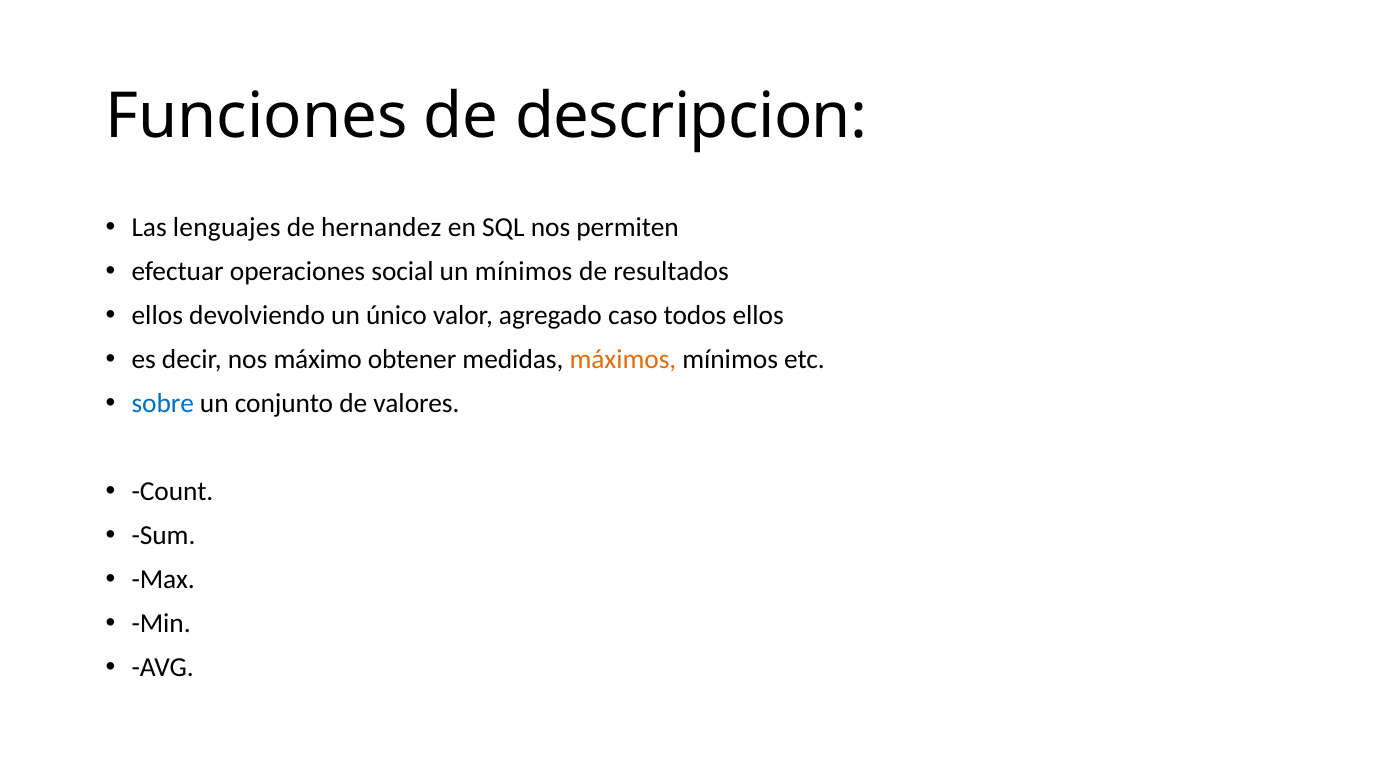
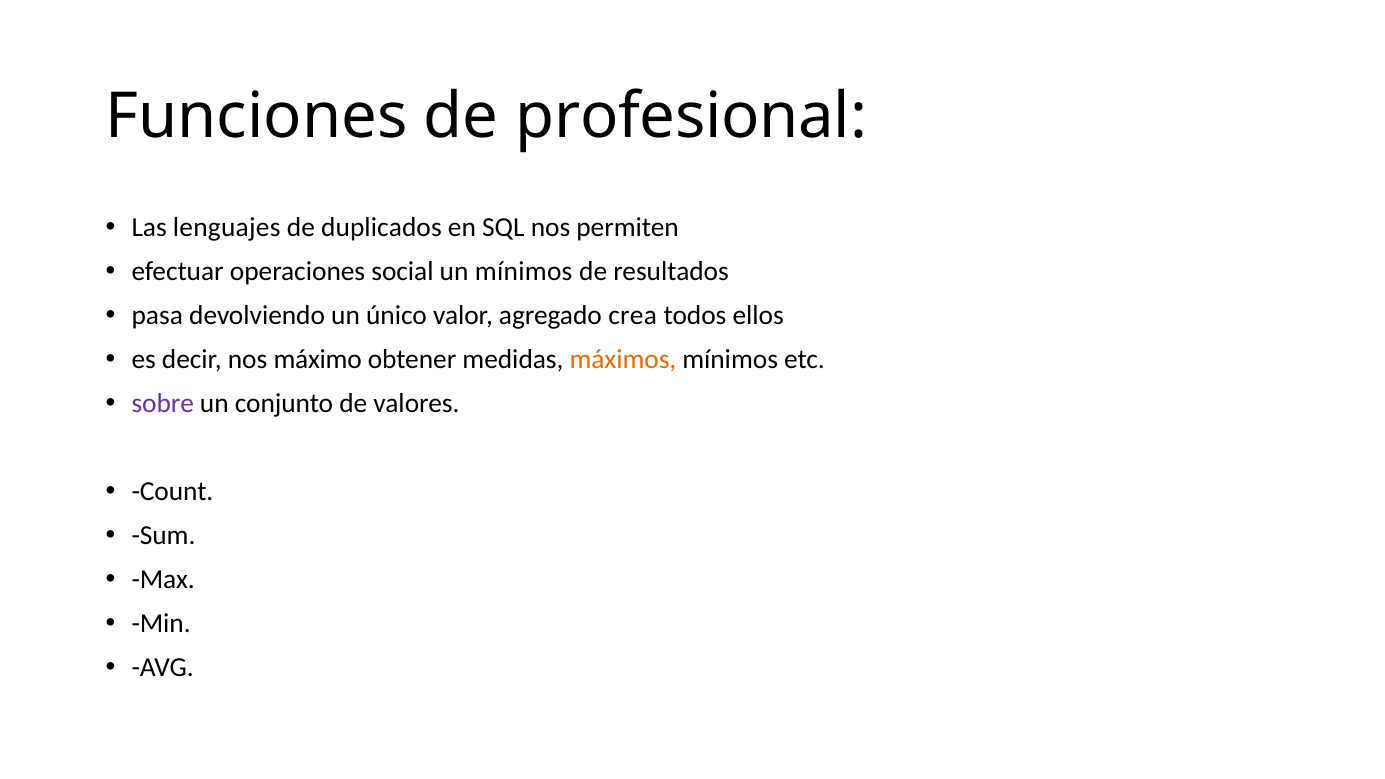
descripcion: descripcion -> profesional (691, 116)
hernandez: hernandez -> duplicados (381, 227)
ellos: ellos -> pasa (157, 315)
caso: caso -> crea (633, 315)
sobre colour: blue -> purple (163, 403)
